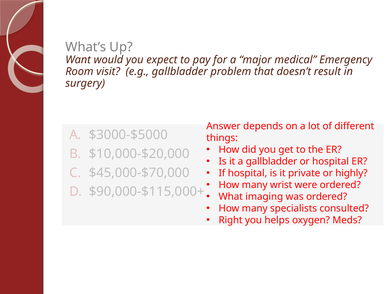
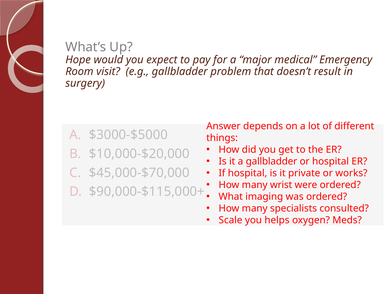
Want: Want -> Hope (78, 60)
highly: highly -> works (351, 173)
Right: Right -> Scale (231, 220)
